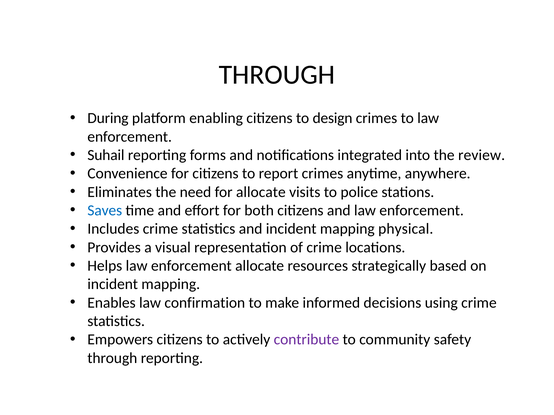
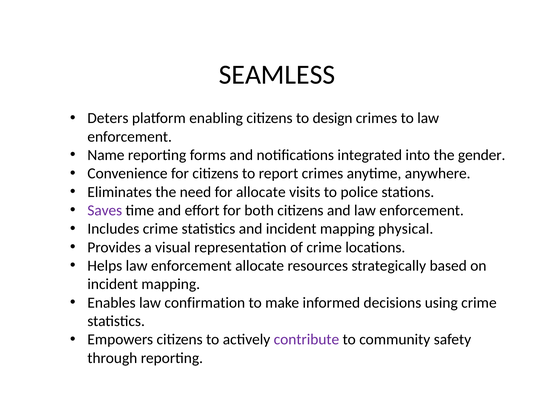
THROUGH: THROUGH -> SEAMLESS (277, 75)
During: During -> Deters (108, 118)
Suhail: Suhail -> Name (106, 155)
review: review -> gender (482, 155)
Saves colour: blue -> purple (105, 211)
